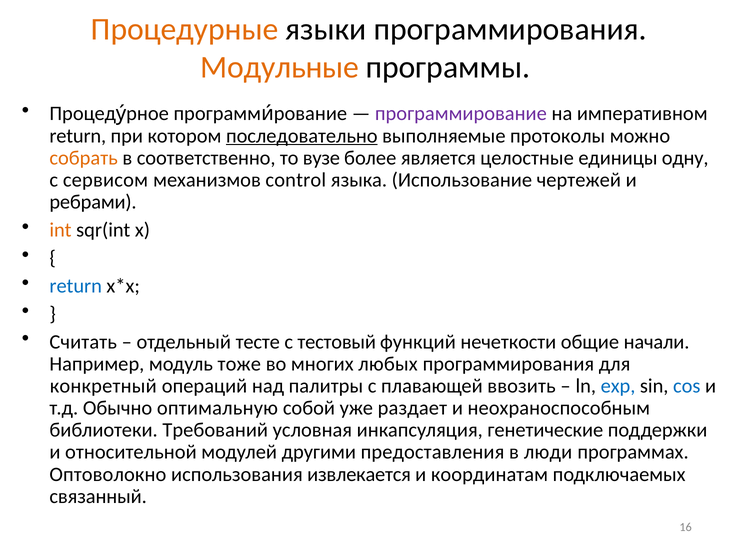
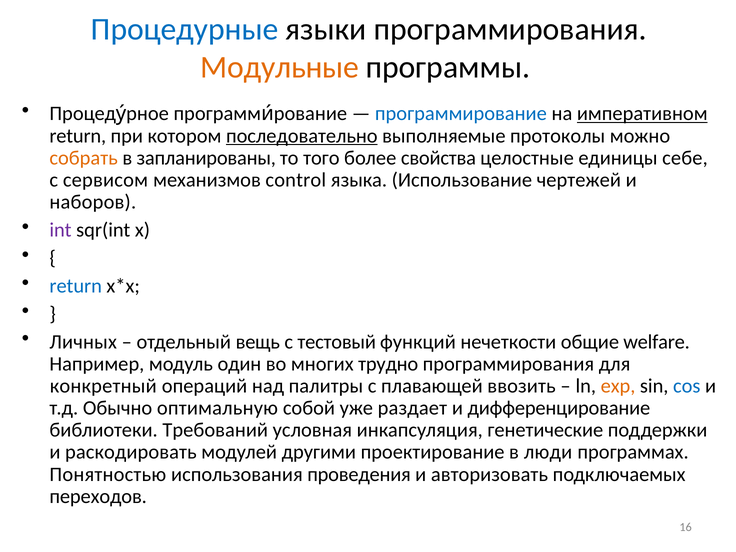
Процедурные colour: orange -> blue (185, 29)
программирование colour: purple -> blue (461, 114)
императивном underline: none -> present (642, 114)
соответственно: соответственно -> запланированы (206, 158)
вузе: вузе -> того (321, 158)
является: является -> свойства (438, 158)
одну: одну -> себе (685, 158)
ребрами: ребрами -> наборов (93, 202)
int colour: orange -> purple (60, 230)
Считать: Считать -> Личных (83, 342)
тесте: тесте -> вещь (258, 342)
начали: начали -> welfare (657, 342)
тоже: тоже -> один (239, 364)
любых: любых -> трудно (388, 364)
exp colour: blue -> orange (618, 386)
неохраноспособным: неохраноспособным -> дифференцирование (559, 408)
относительной: относительной -> раскодировать (131, 452)
предоставления: предоставления -> проектирование (433, 452)
Оптоволокно: Оптоволокно -> Понятностью (108, 474)
извлекается: извлекается -> проведения (359, 474)
координатам: координатам -> авторизовать (489, 474)
связанный: связанный -> переходов (98, 496)
